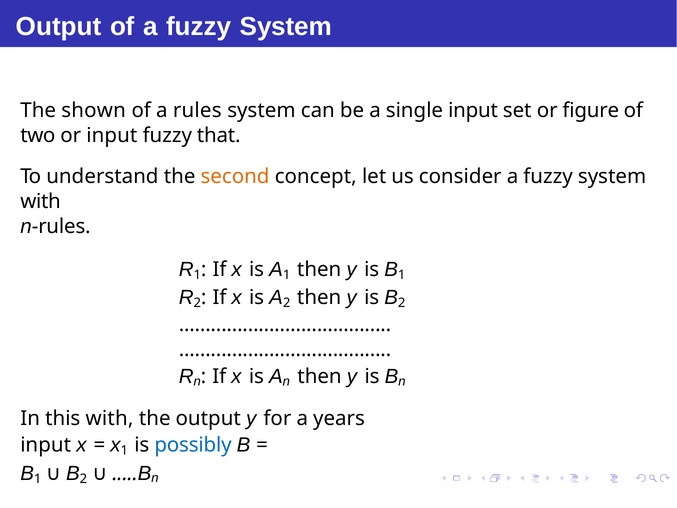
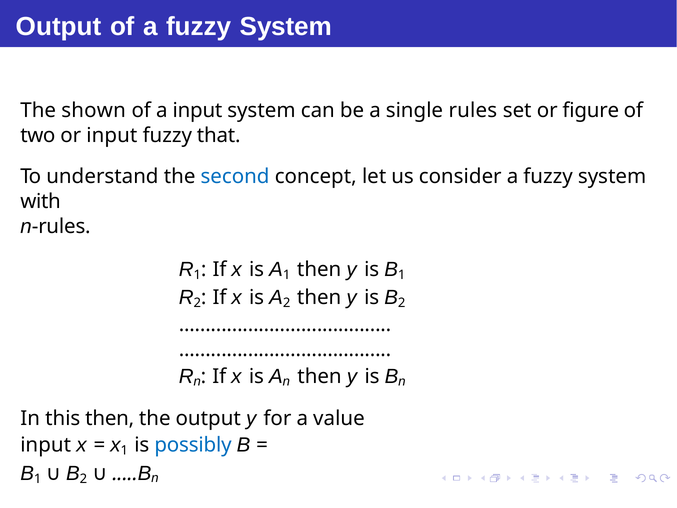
a rules: rules -> input (197, 110)
single input: input -> rules (473, 110)
second colour: orange -> blue (235, 177)
this with: with -> then (110, 419)
years: years -> value (339, 419)
